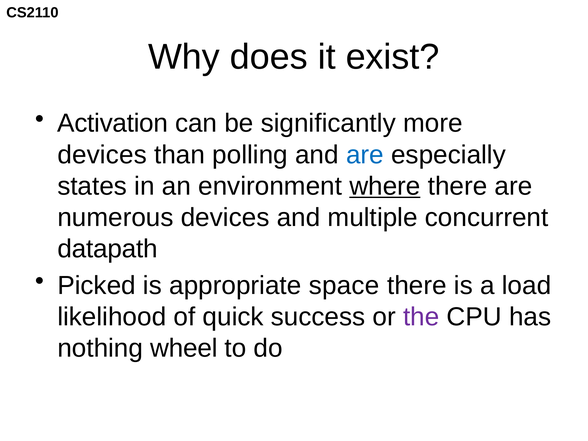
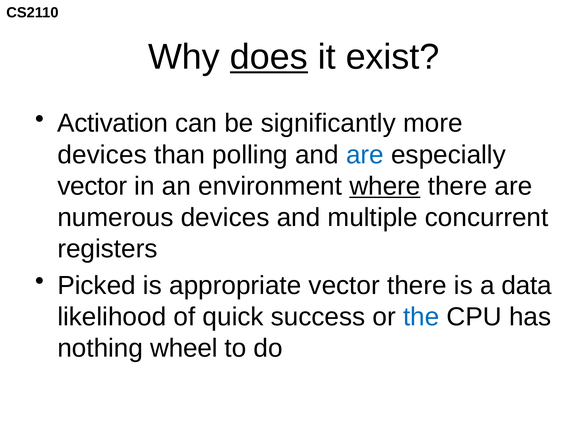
does underline: none -> present (269, 57)
states: states -> vector (92, 186)
datapath: datapath -> registers (107, 249)
appropriate space: space -> vector (344, 285)
load: load -> data (527, 285)
the colour: purple -> blue (421, 317)
